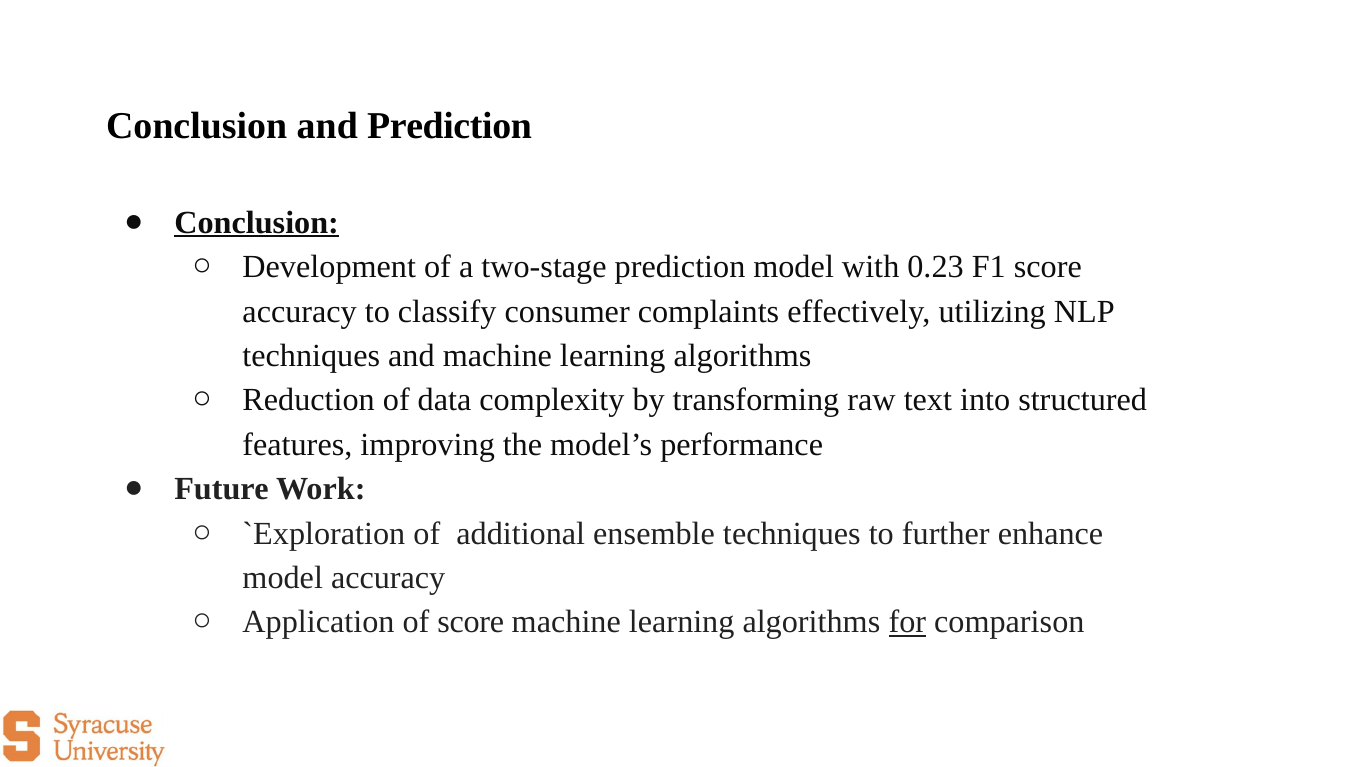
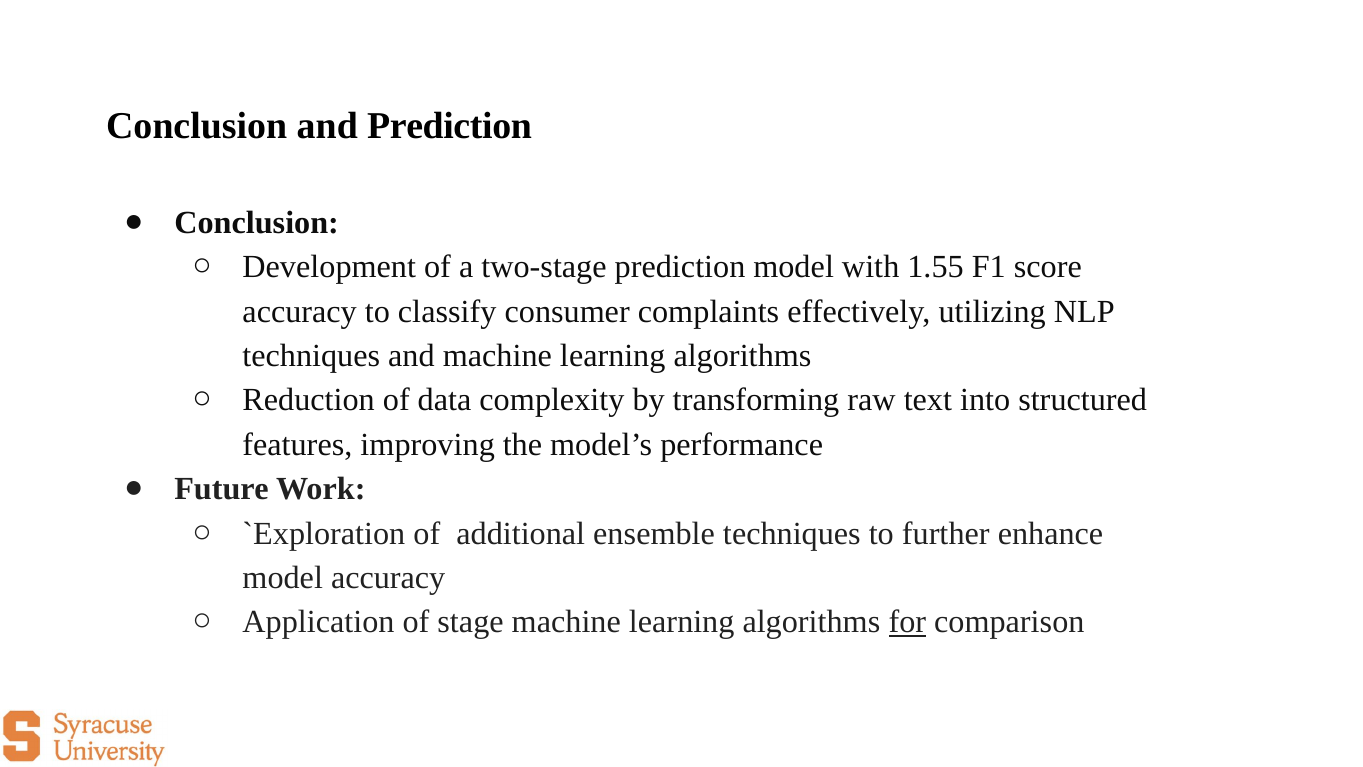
Conclusion underline: present -> none (257, 223)
0.23: 0.23 -> 1.55 (936, 267)
of score: score -> stage (471, 622)
